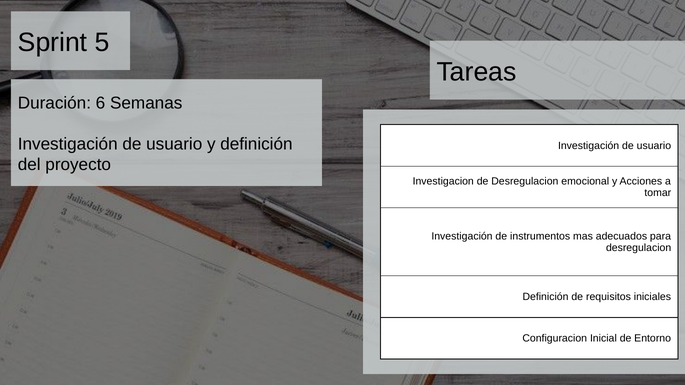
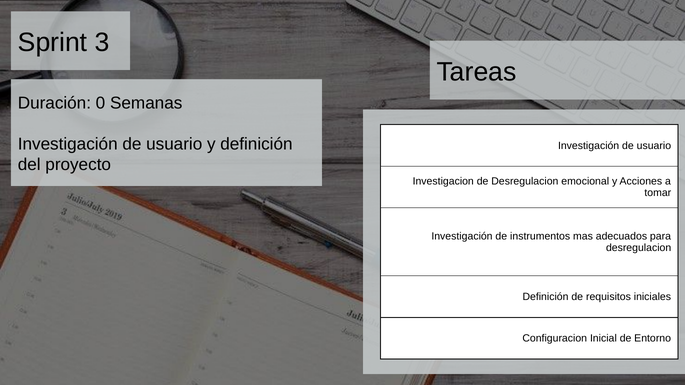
5: 5 -> 3 (102, 43)
6: 6 -> 0 (101, 103)
